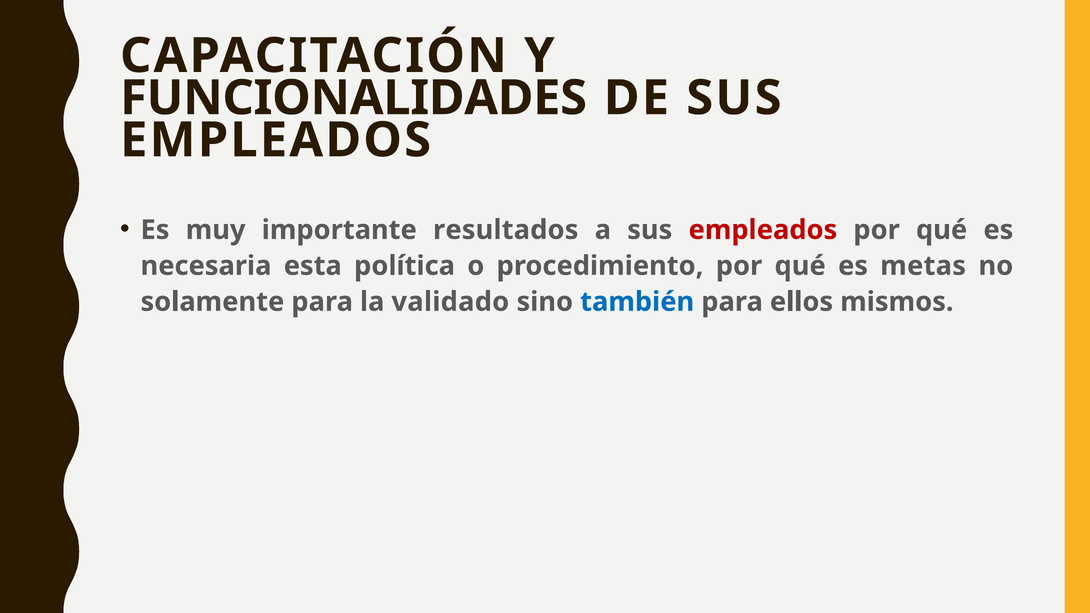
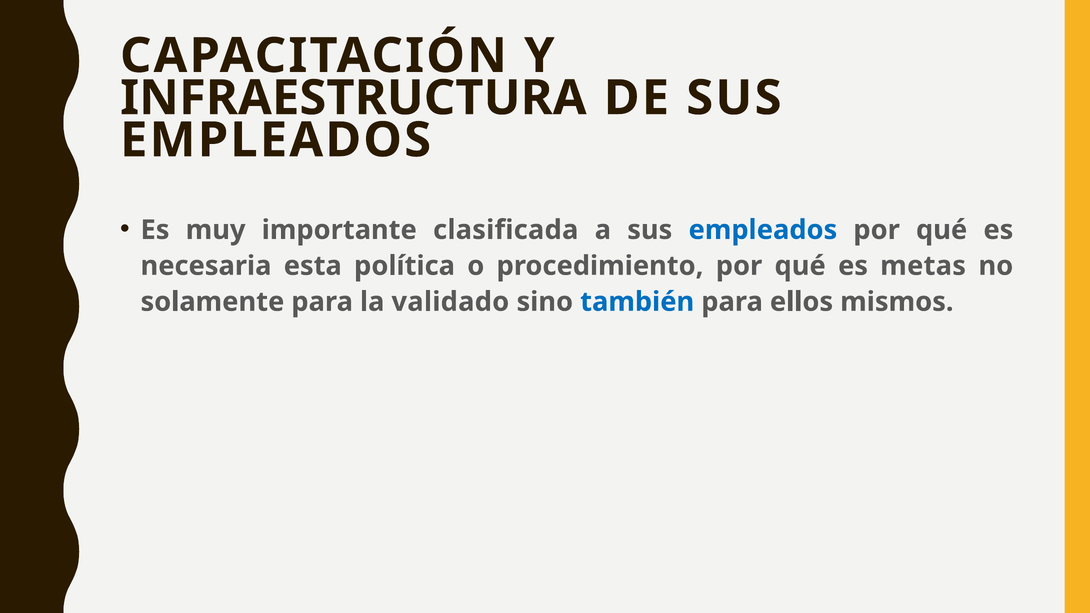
FUNCIONALIDADES: FUNCIONALIDADES -> INFRAESTRUCTURA (353, 98)
resultados: resultados -> clasificada (506, 230)
empleados colour: red -> blue (763, 230)
